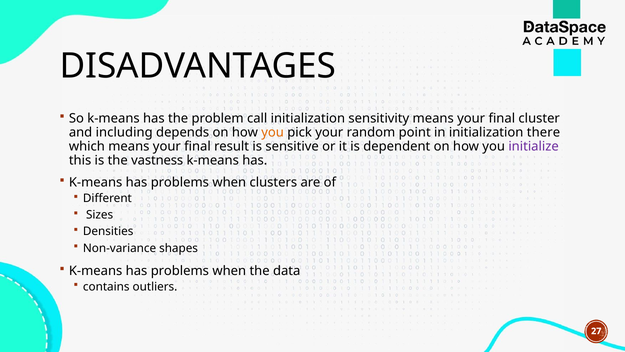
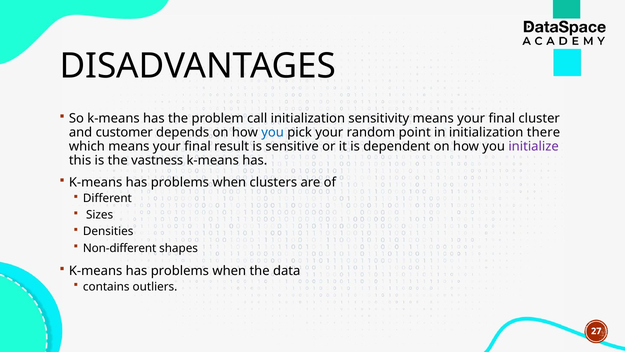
including: including -> customer (124, 132)
you colour: orange -> blue (273, 132)
Non-variance: Non-variance -> Non-different (120, 248)
